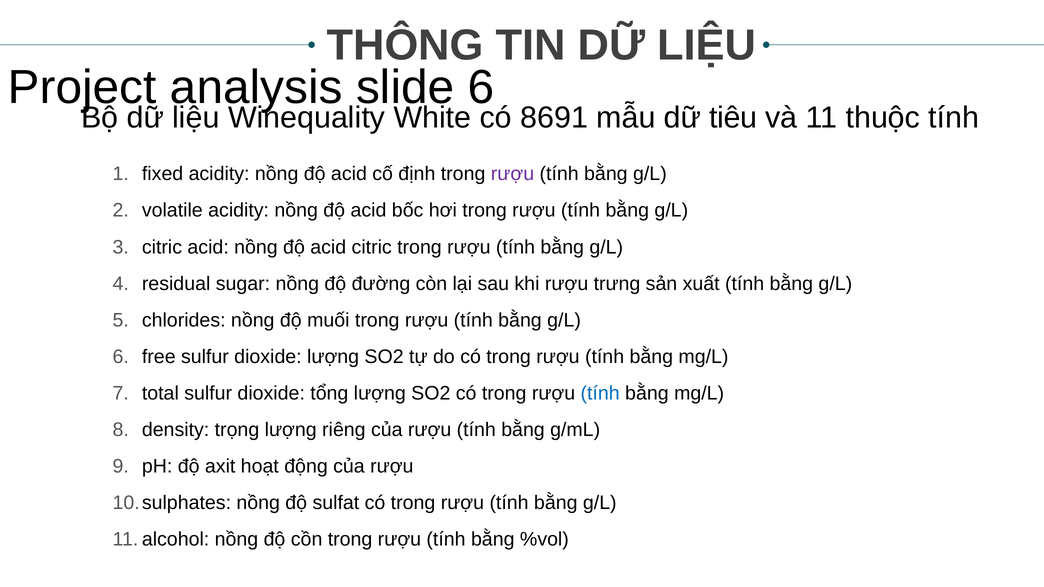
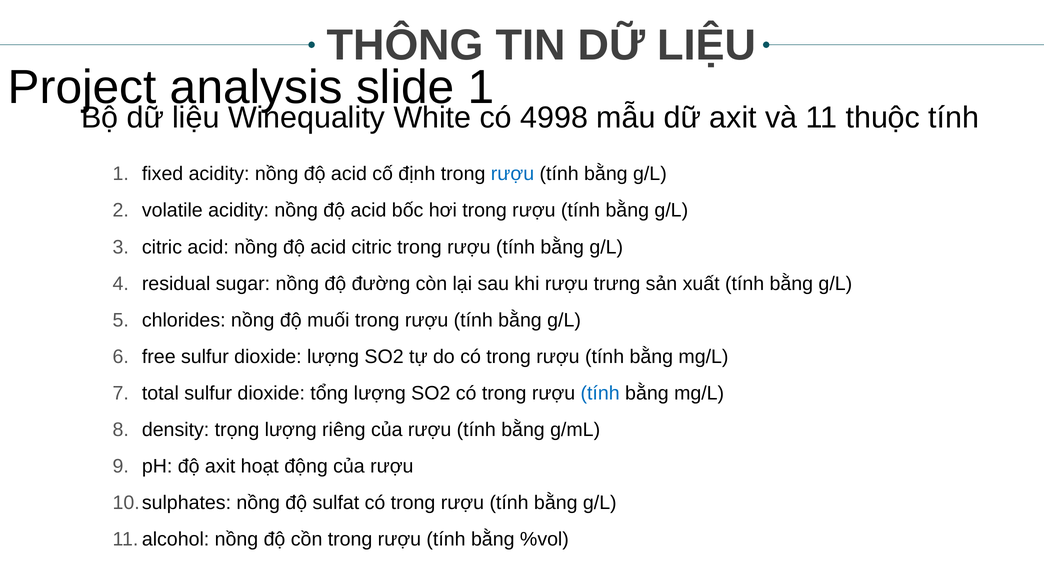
slide 6: 6 -> 1 (481, 88)
8691: 8691 -> 4998 (554, 118)
dữ tiêu: tiêu -> axit (733, 118)
rượu colour: purple -> blue (512, 174)
